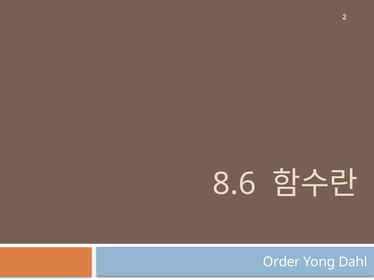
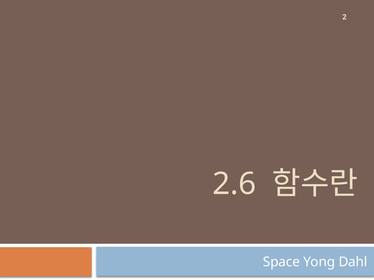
8.6: 8.6 -> 2.6 (234, 184)
Order: Order -> Space (281, 262)
